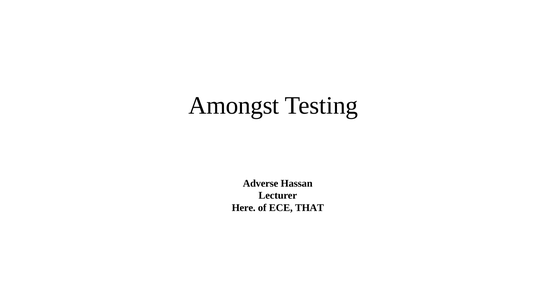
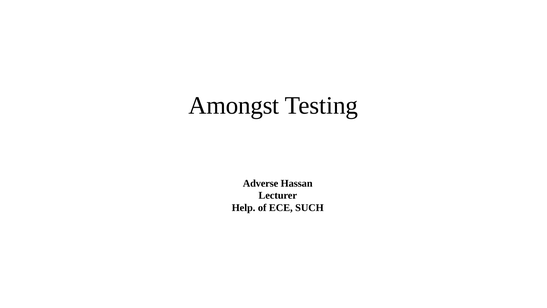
Here: Here -> Help (244, 208)
THAT: THAT -> SUCH (309, 208)
